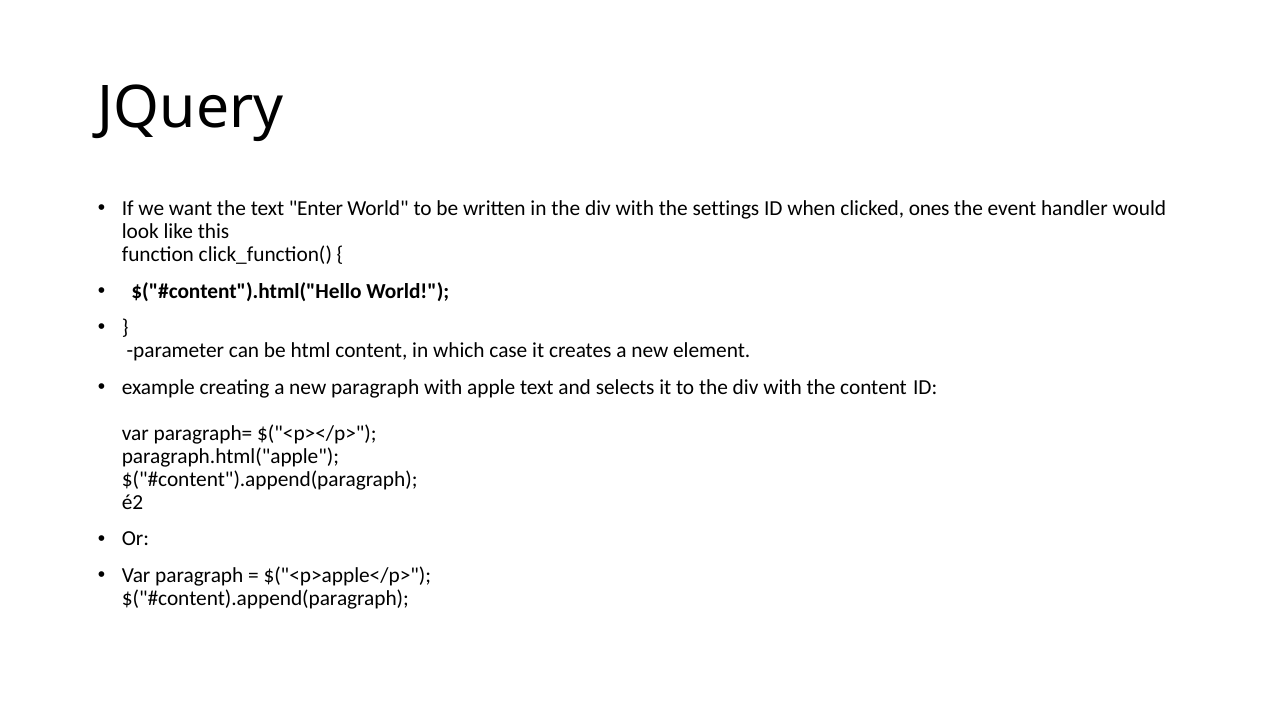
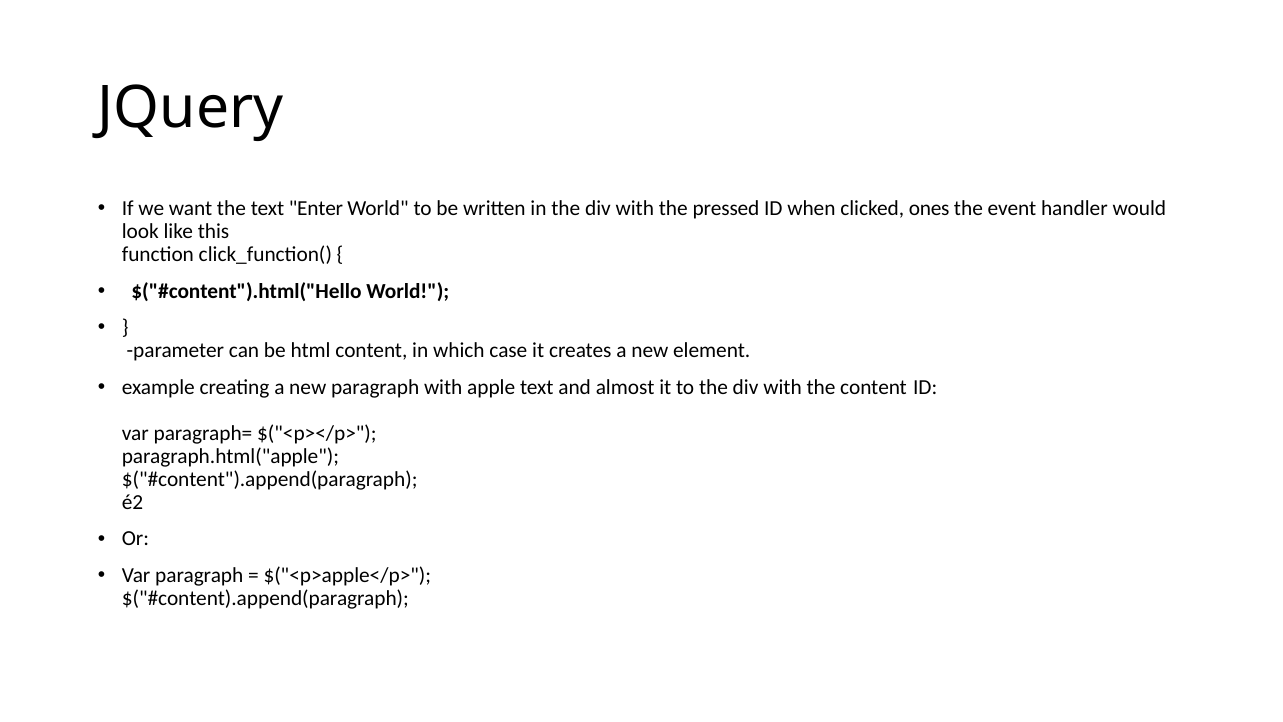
settings: settings -> pressed (726, 208)
selects: selects -> almost (625, 387)
